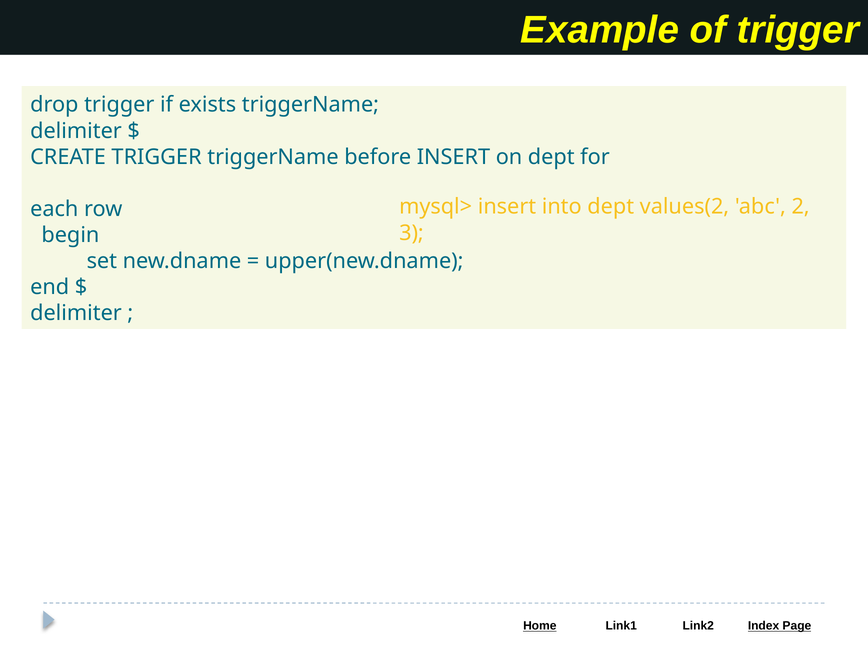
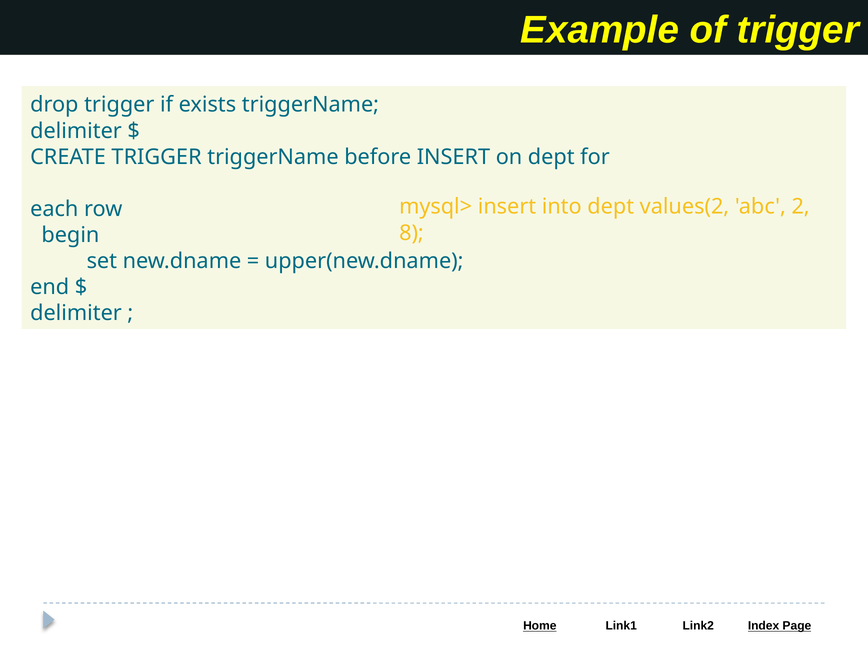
3: 3 -> 8 (411, 233)
